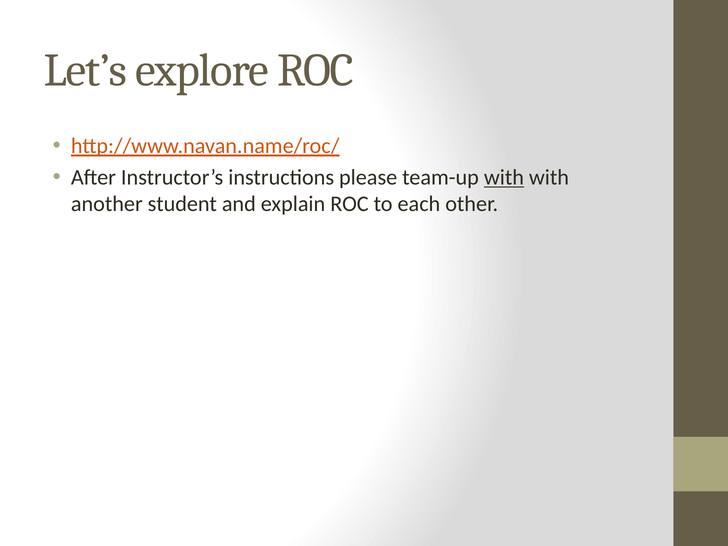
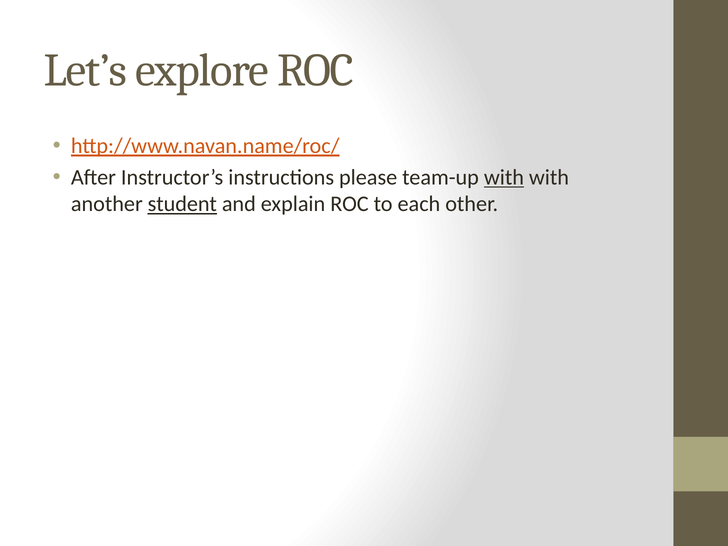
student underline: none -> present (182, 204)
